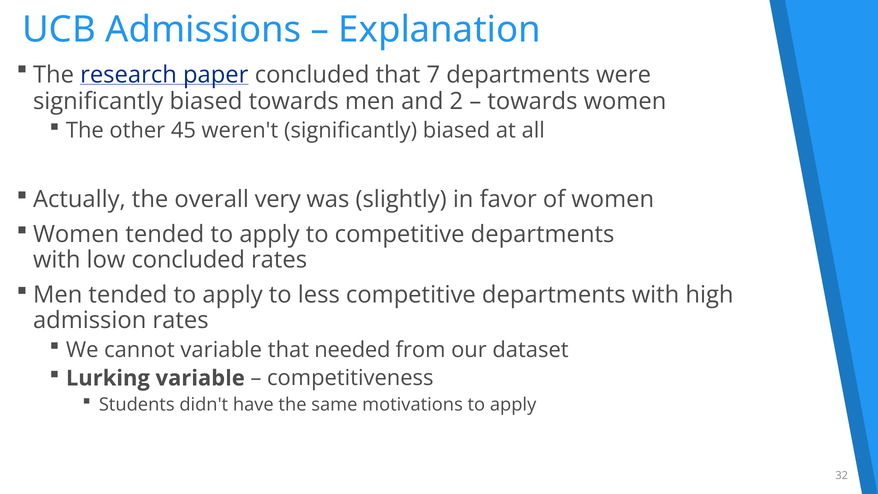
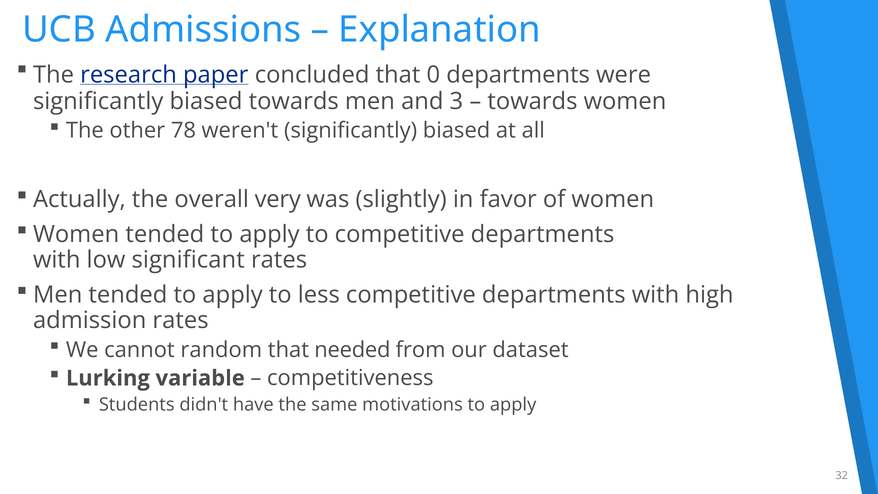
7: 7 -> 0 (433, 75)
2: 2 -> 3 (456, 101)
45: 45 -> 78 (183, 131)
low concluded: concluded -> significant (188, 260)
cannot variable: variable -> random (221, 350)
